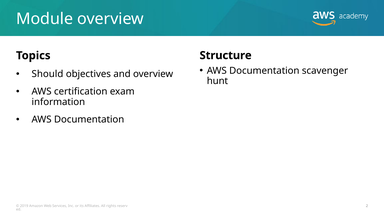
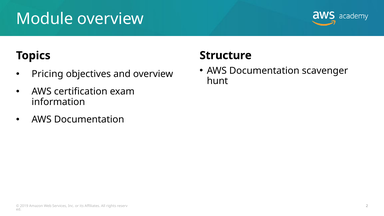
Should: Should -> Pricing (47, 74)
